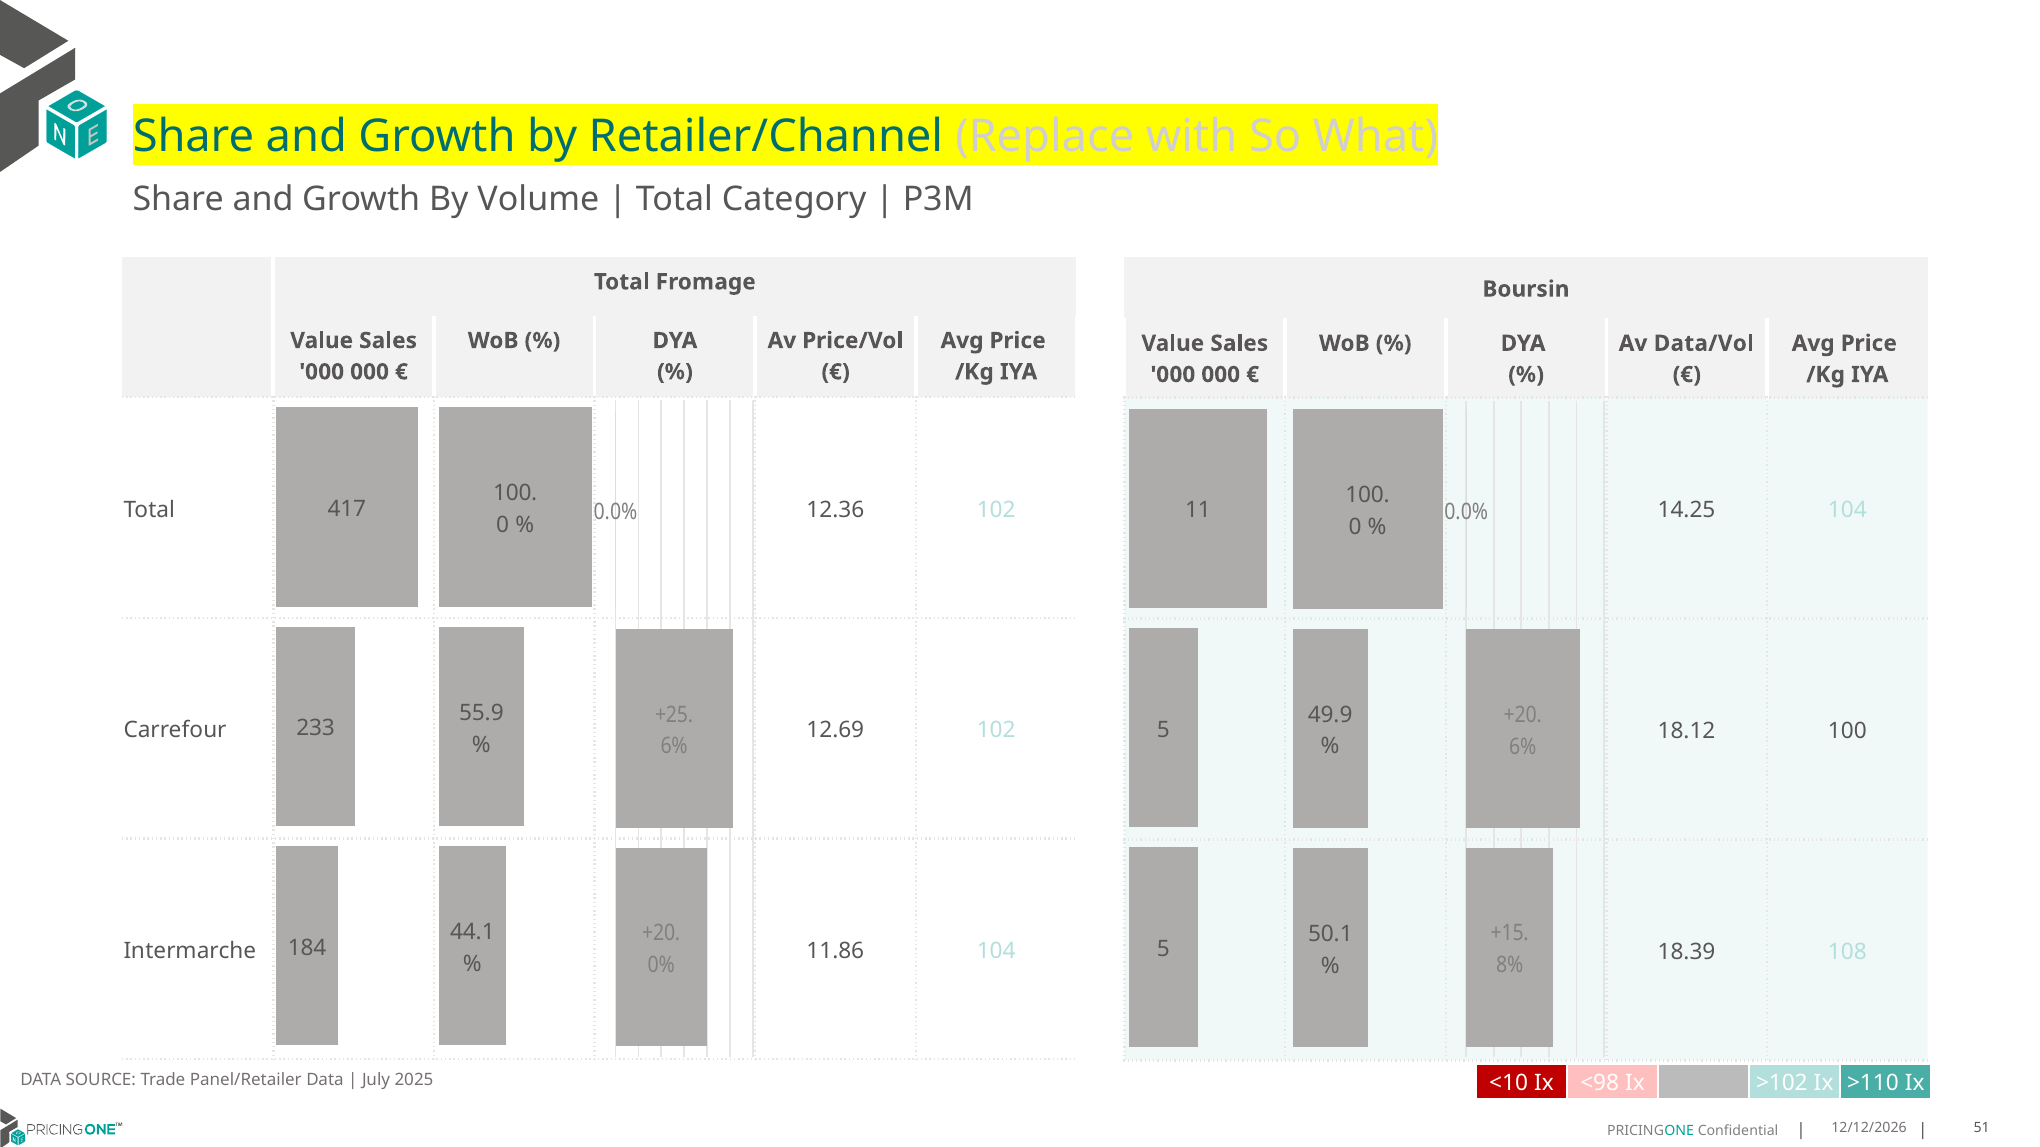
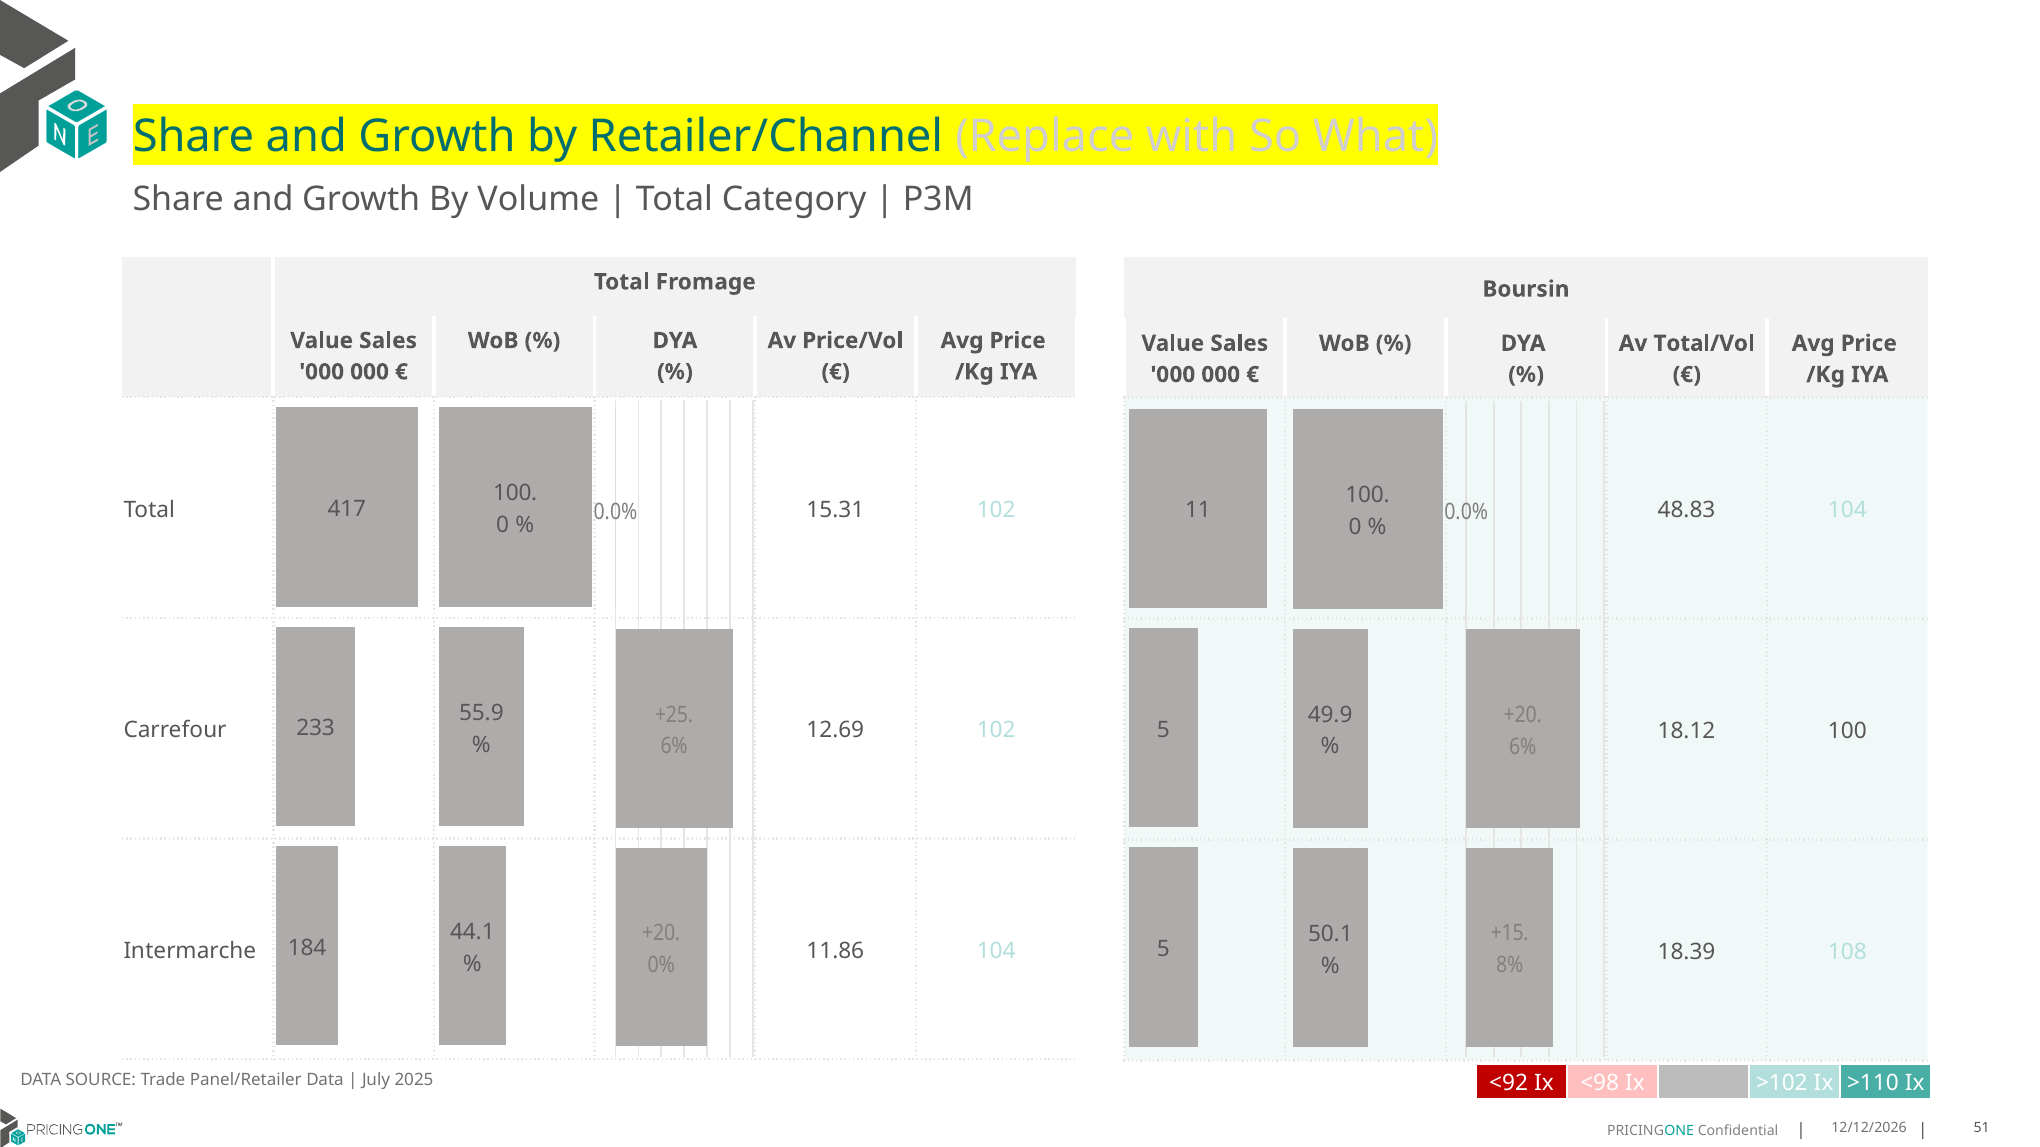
Data/Vol: Data/Vol -> Total/Vol (1704, 344)
12.36: 12.36 -> 15.31 (835, 510)
14.25: 14.25 -> 48.83 (1687, 510)
<10: <10 -> <92 (1509, 1084)
